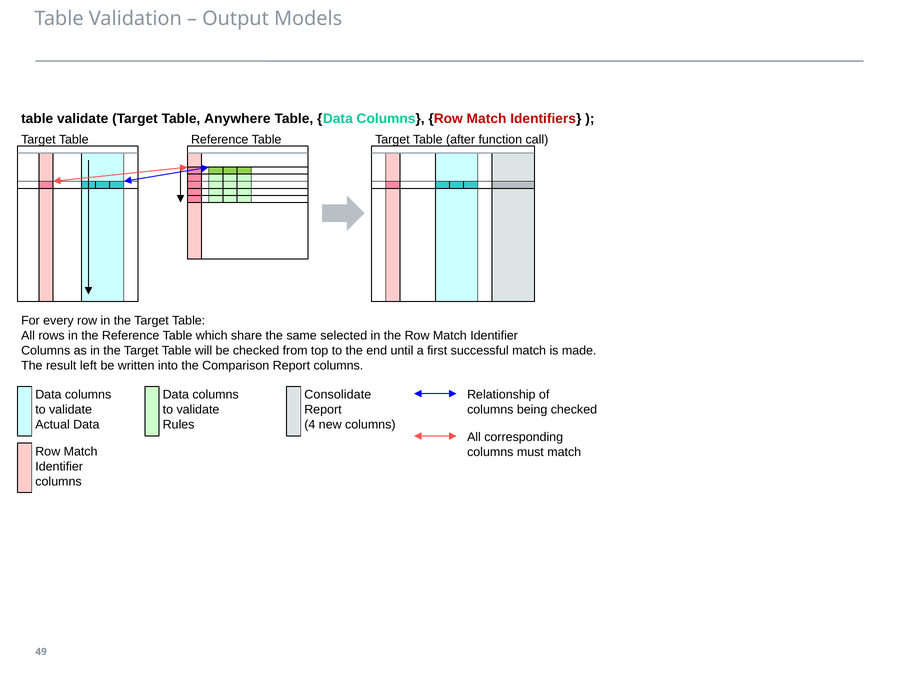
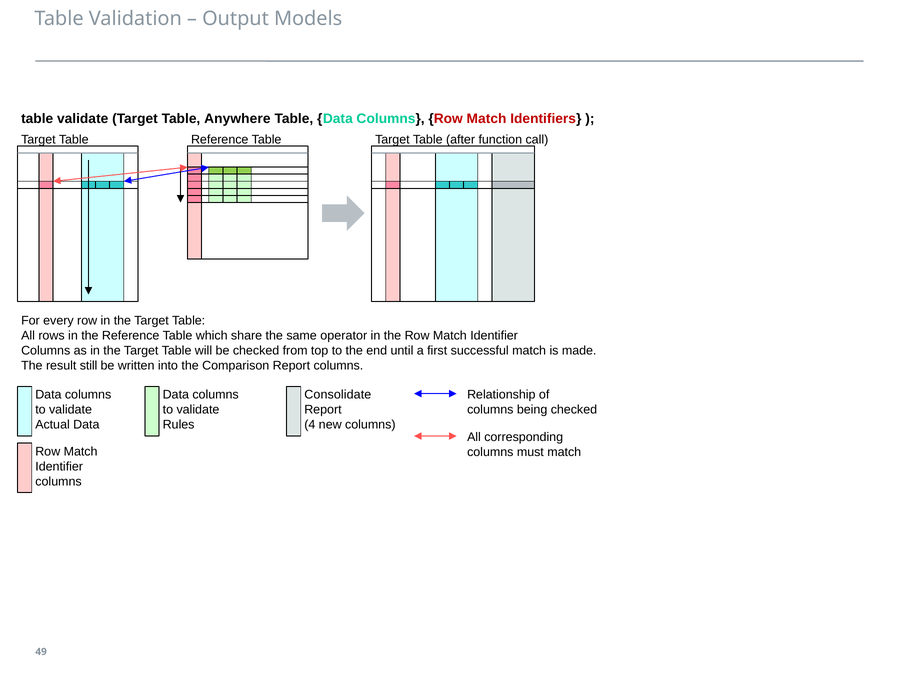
selected: selected -> operator (344, 336)
left: left -> still (89, 366)
